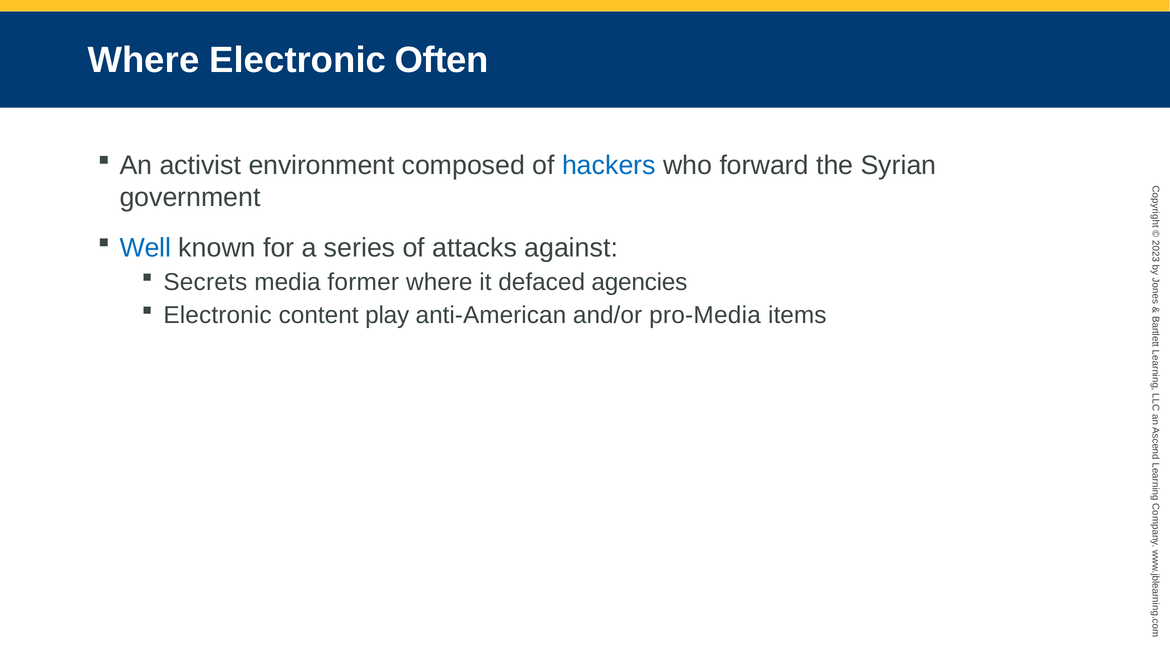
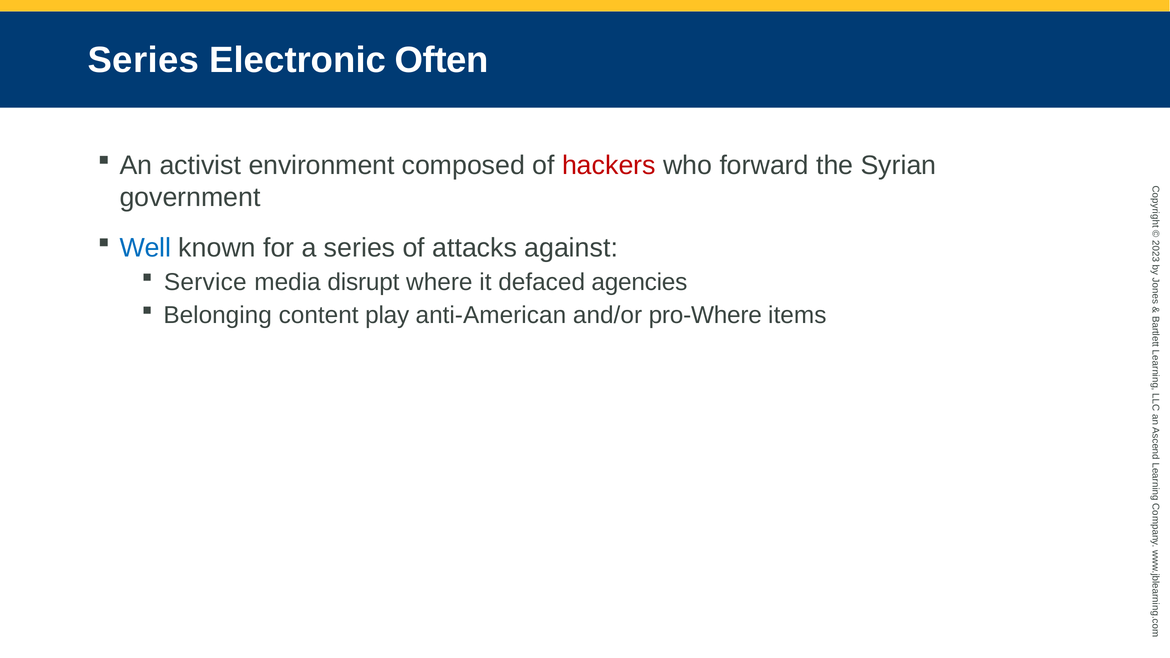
Where: Where -> Series (143, 60)
hackers colour: blue -> red (609, 165)
Secrets: Secrets -> Service (205, 282)
former: former -> disrupt (363, 282)
Electronic: Electronic -> Belonging (218, 315)
pro-Media: pro-Media -> pro-Where (705, 315)
